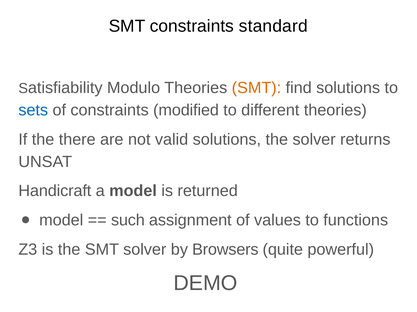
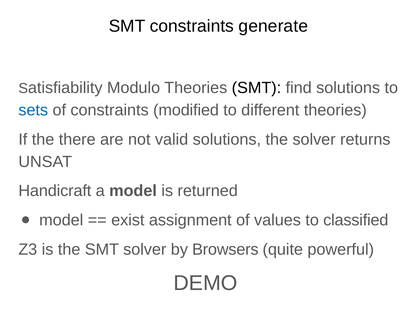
standard: standard -> generate (273, 26)
SMT colour: orange -> black (256, 88)
such: such -> exist (128, 221)
functions: functions -> classified (356, 221)
